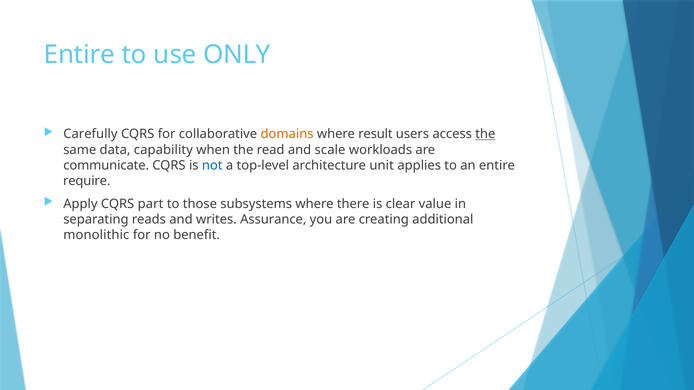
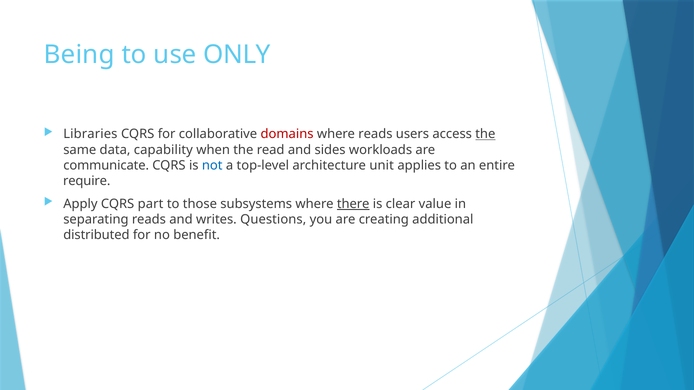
Entire: Entire -> Being (79, 55)
Carefully: Carefully -> Libraries (90, 134)
domains colour: orange -> red (287, 134)
where result: result -> reads (375, 134)
scale: scale -> sides (330, 150)
there underline: none -> present (353, 204)
Assurance: Assurance -> Questions (273, 220)
monolithic: monolithic -> distributed (96, 235)
